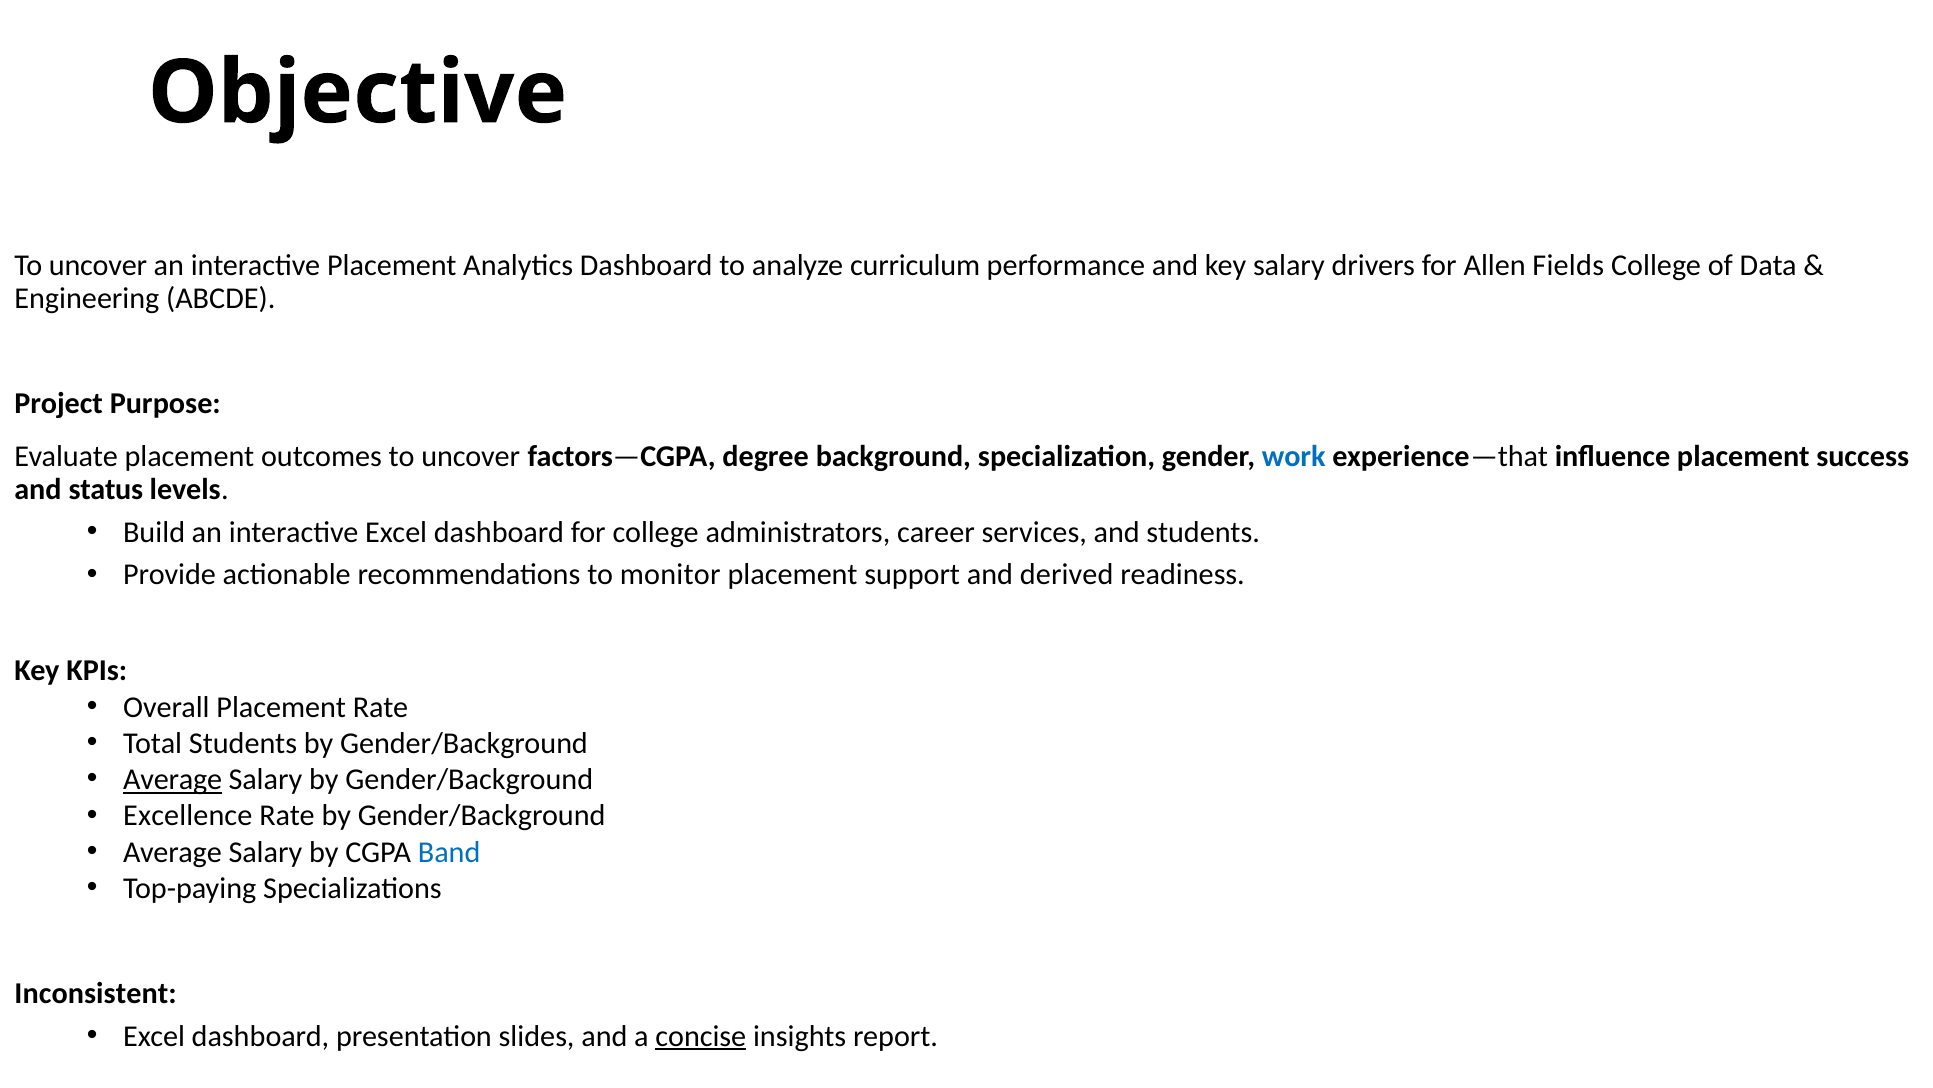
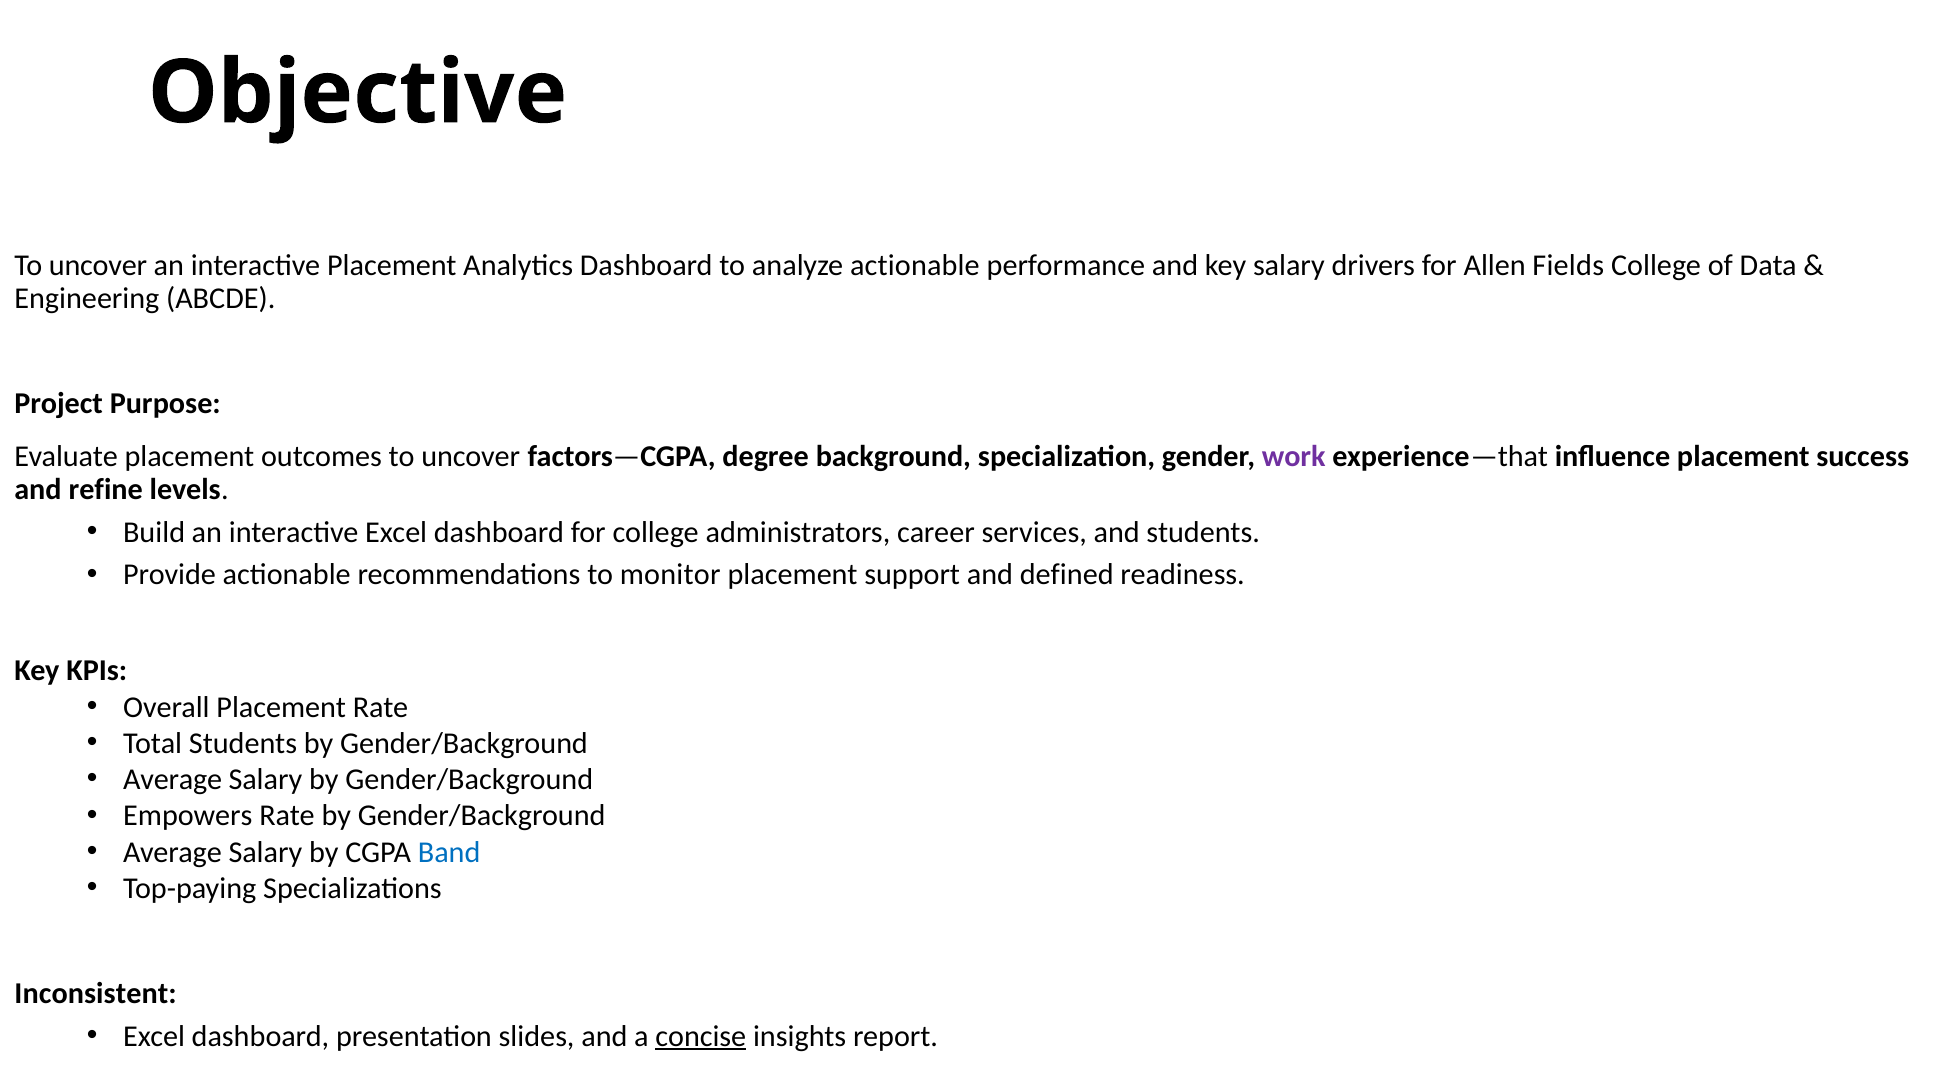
analyze curriculum: curriculum -> actionable (915, 265)
work colour: blue -> purple (1294, 456)
status: status -> refine (106, 489)
derived: derived -> defined (1067, 574)
Average underline: present -> none (173, 779)
Excellence: Excellence -> Empowers (188, 815)
